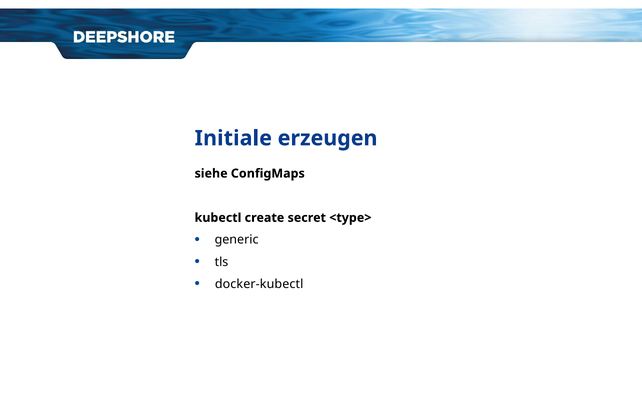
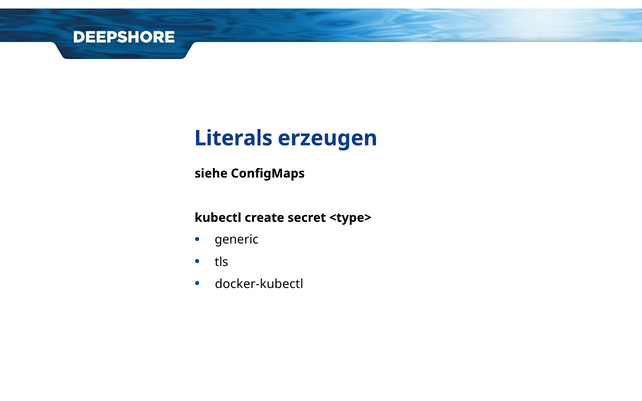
Initiale: Initiale -> Literals (233, 138)
